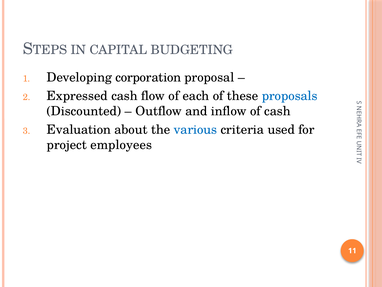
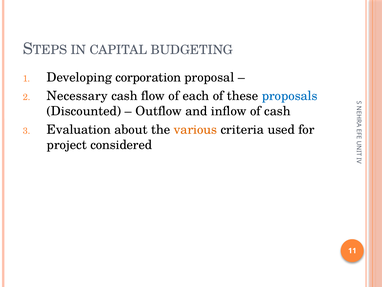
Expressed: Expressed -> Necessary (77, 96)
various colour: blue -> orange (195, 129)
employees: employees -> considered (121, 145)
